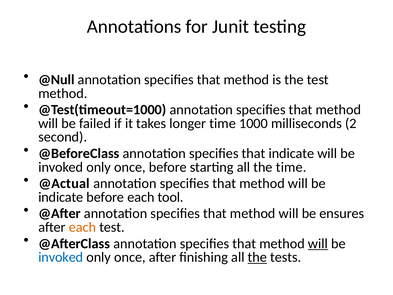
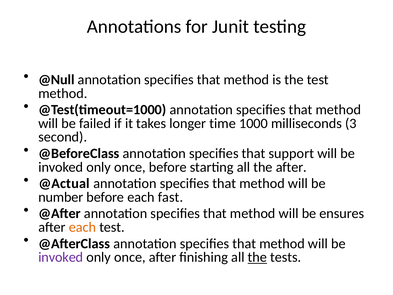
2: 2 -> 3 (351, 123)
that indicate: indicate -> support (291, 153)
the time: time -> after (291, 167)
indicate: indicate -> number (61, 197)
tool: tool -> fast (170, 197)
will underline: present -> none (318, 243)
invoked colour: blue -> purple (61, 257)
